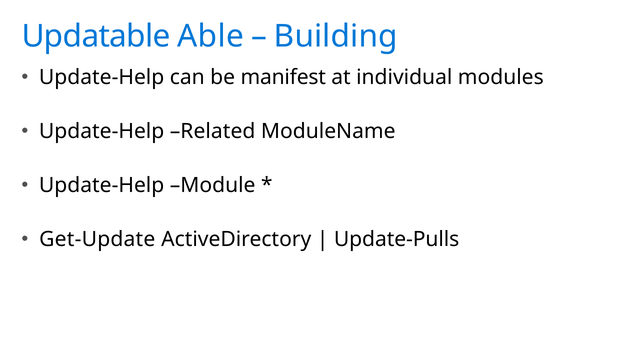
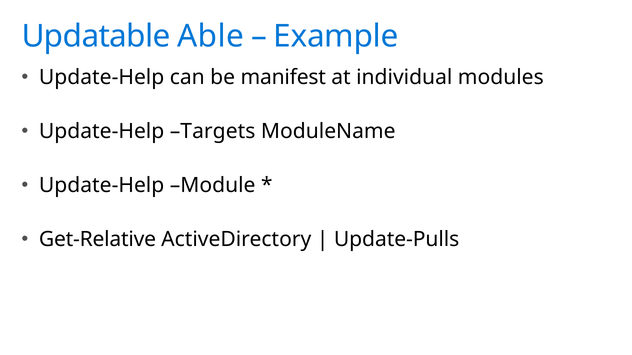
Building: Building -> Example (336, 37)
Related: Related -> Targets (213, 132)
Get-Update: Get-Update -> Get-Relative (97, 239)
